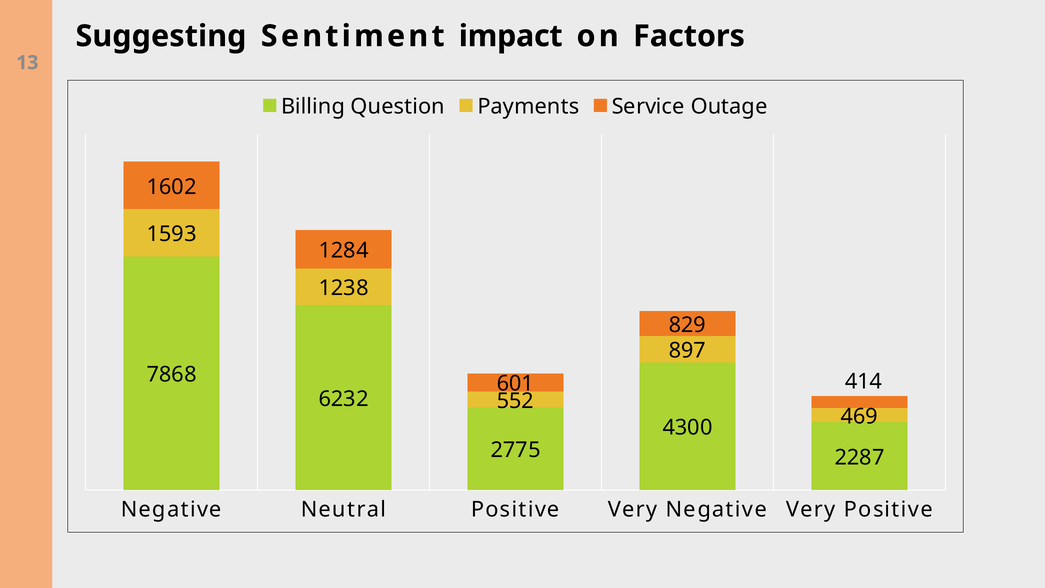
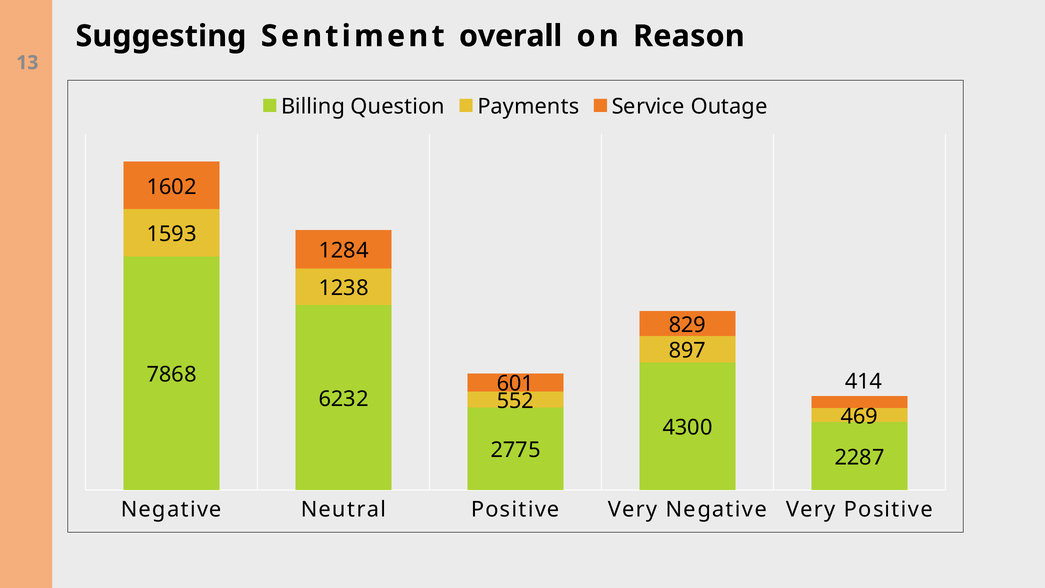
impact: impact -> overall (511, 36)
Factors: Factors -> Reason (689, 36)
